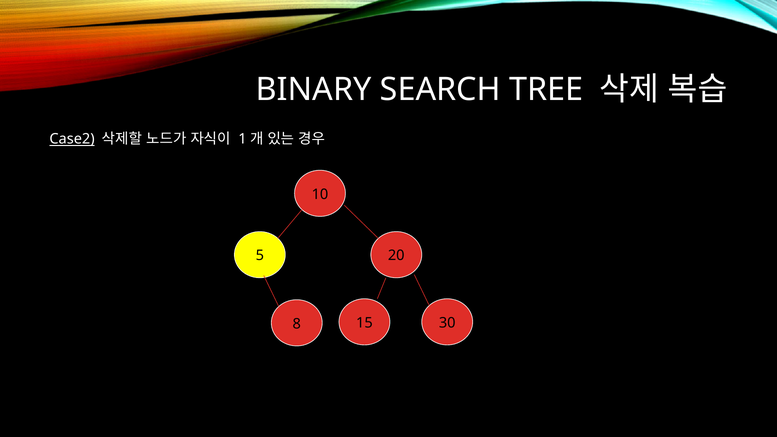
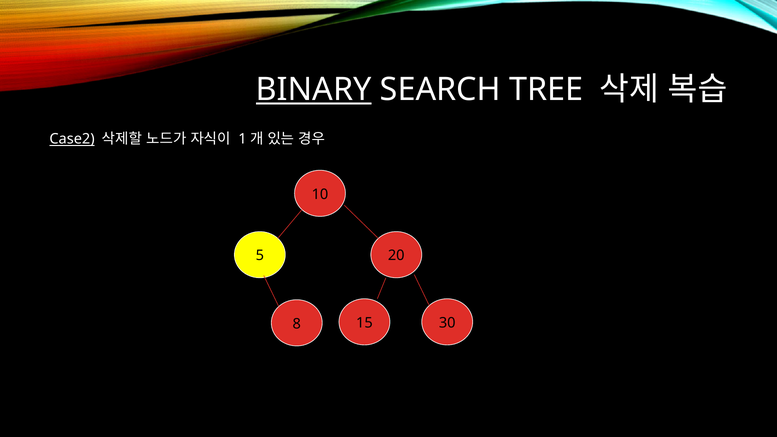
BINARY underline: none -> present (314, 90)
